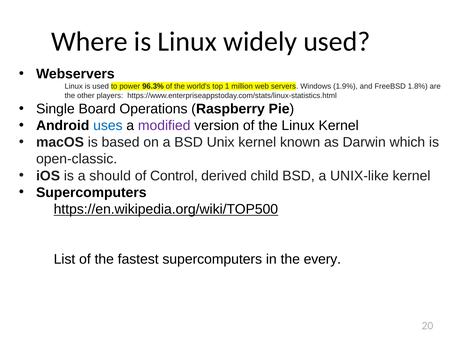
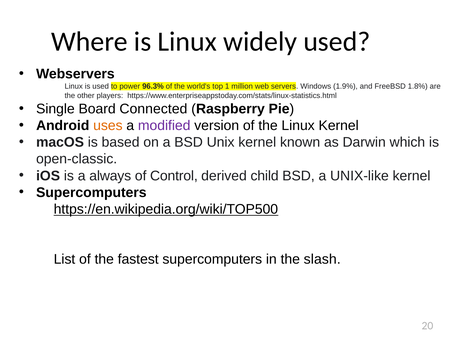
Operations: Operations -> Connected (153, 109)
uses colour: blue -> orange (108, 126)
should: should -> always (110, 176)
every: every -> slash (322, 259)
